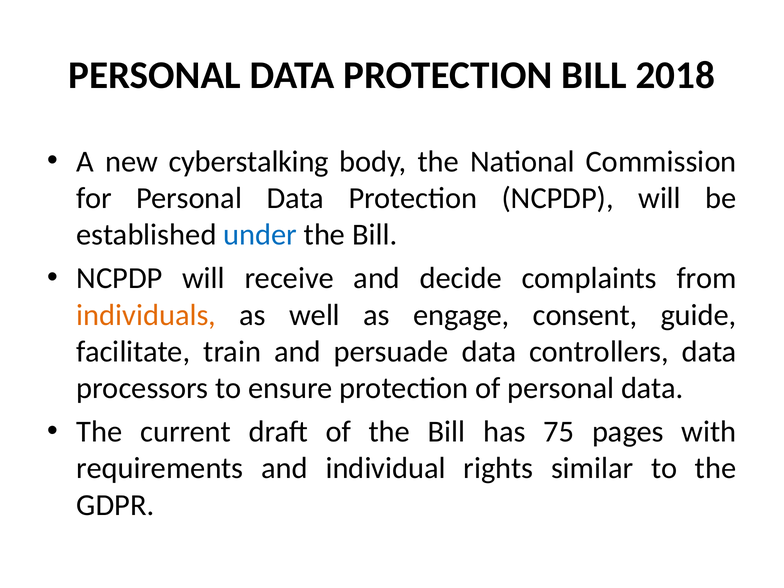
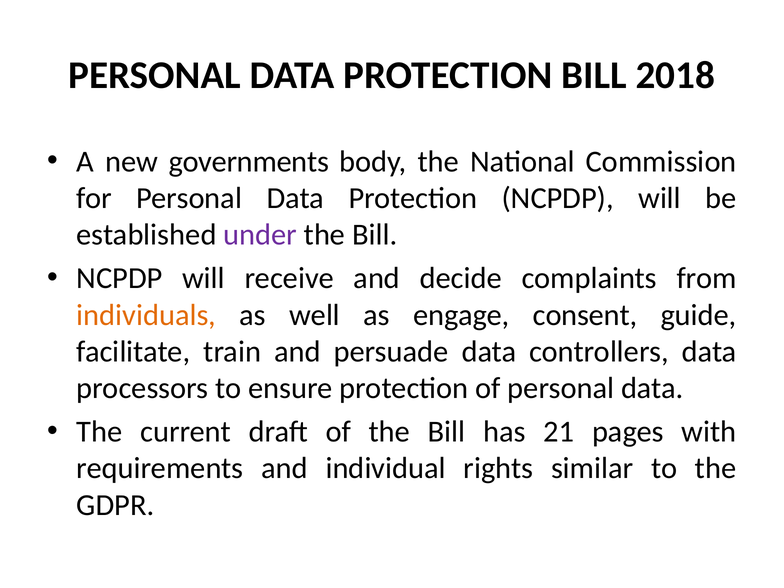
cyberstalking: cyberstalking -> governments (249, 162)
under colour: blue -> purple (260, 235)
75: 75 -> 21 (559, 432)
